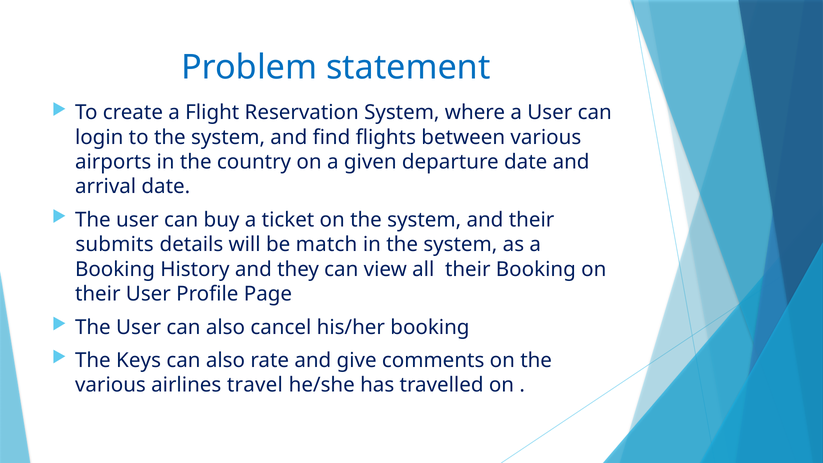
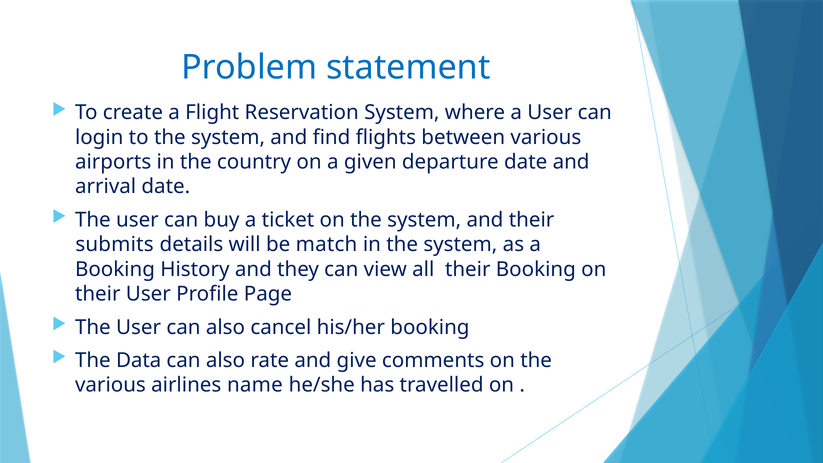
Keys: Keys -> Data (139, 360)
travel: travel -> name (255, 385)
